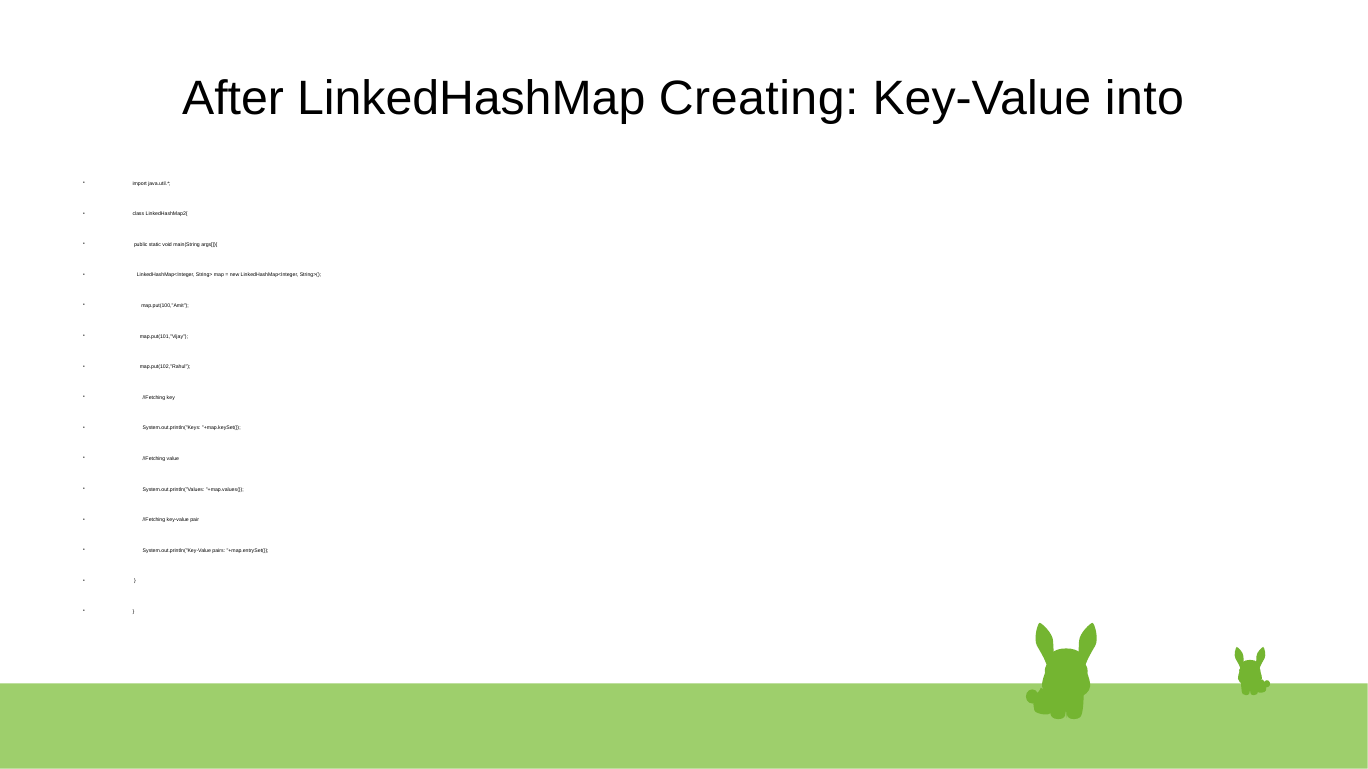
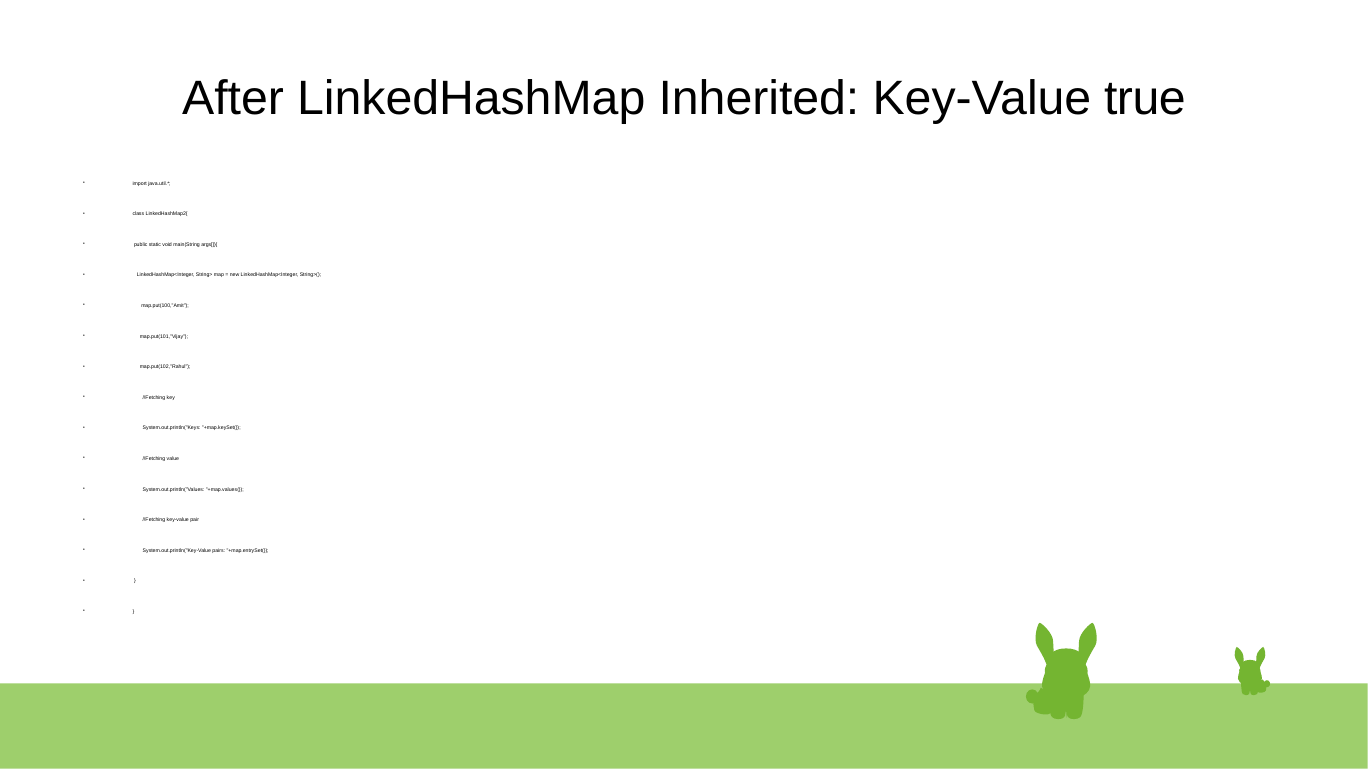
Creating: Creating -> Inherited (759, 98)
into: into -> true (1145, 98)
